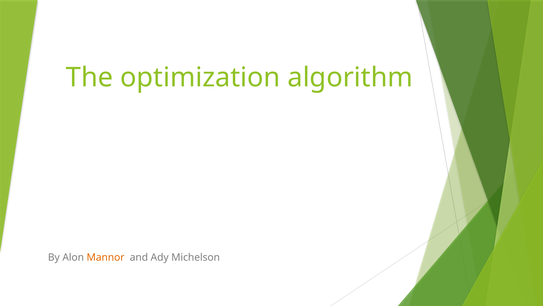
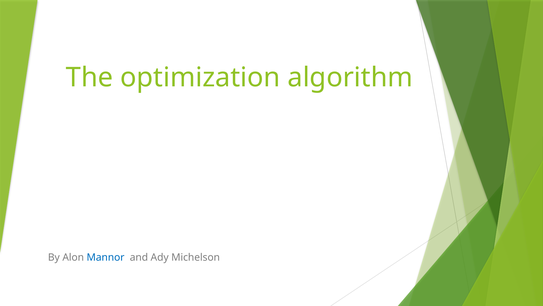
Mannor colour: orange -> blue (106, 257)
